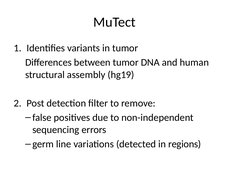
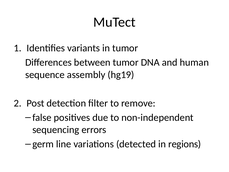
structural: structural -> sequence (45, 75)
